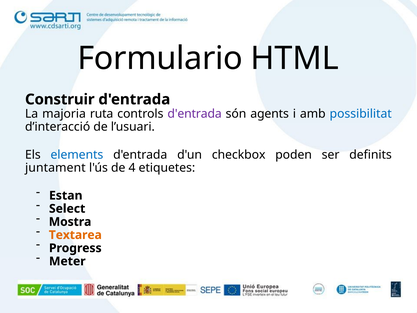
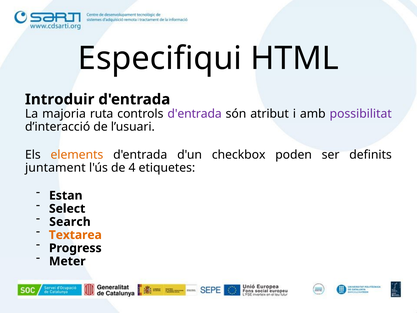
Formulario: Formulario -> Especifiqui (160, 59)
Construir: Construir -> Introduir (60, 99)
agents: agents -> atribut (270, 114)
possibilitat colour: blue -> purple (361, 114)
elements colour: blue -> orange (77, 155)
Mostra: Mostra -> Search (70, 222)
